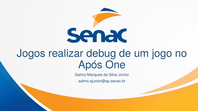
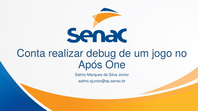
Jogos: Jogos -> Conta (31, 54)
